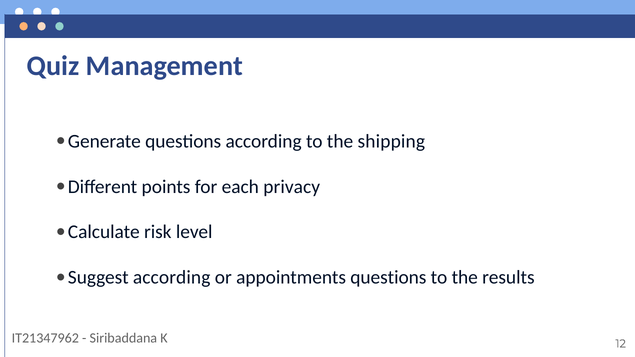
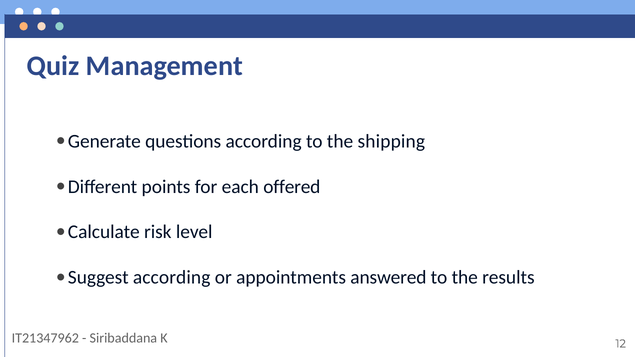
privacy: privacy -> offered (292, 187)
appointments questions: questions -> answered (388, 278)
